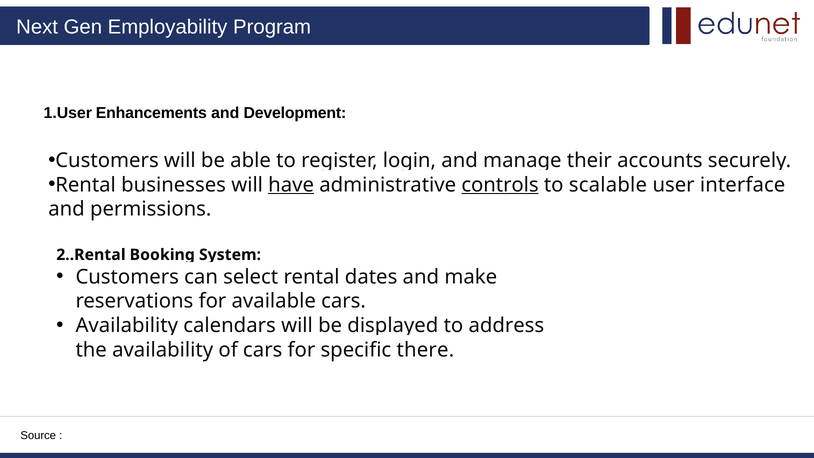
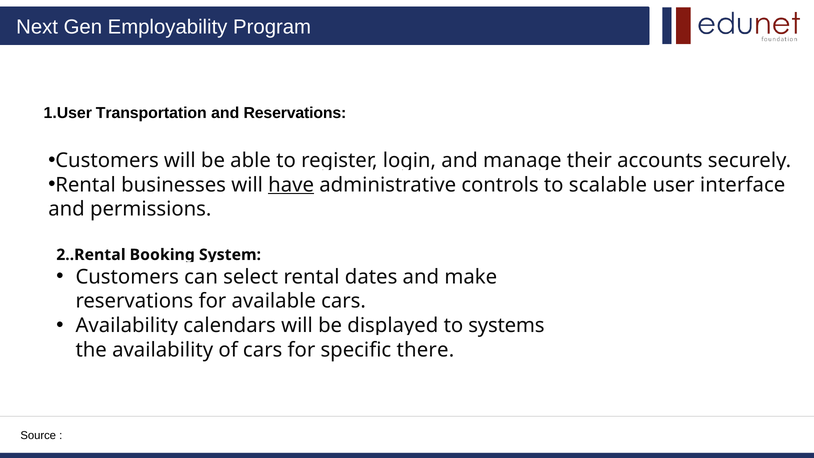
Enhancements: Enhancements -> Transportation (151, 113)
and Development: Development -> Reservations (295, 113)
controls underline: present -> none (500, 185)
address: address -> systems (506, 326)
